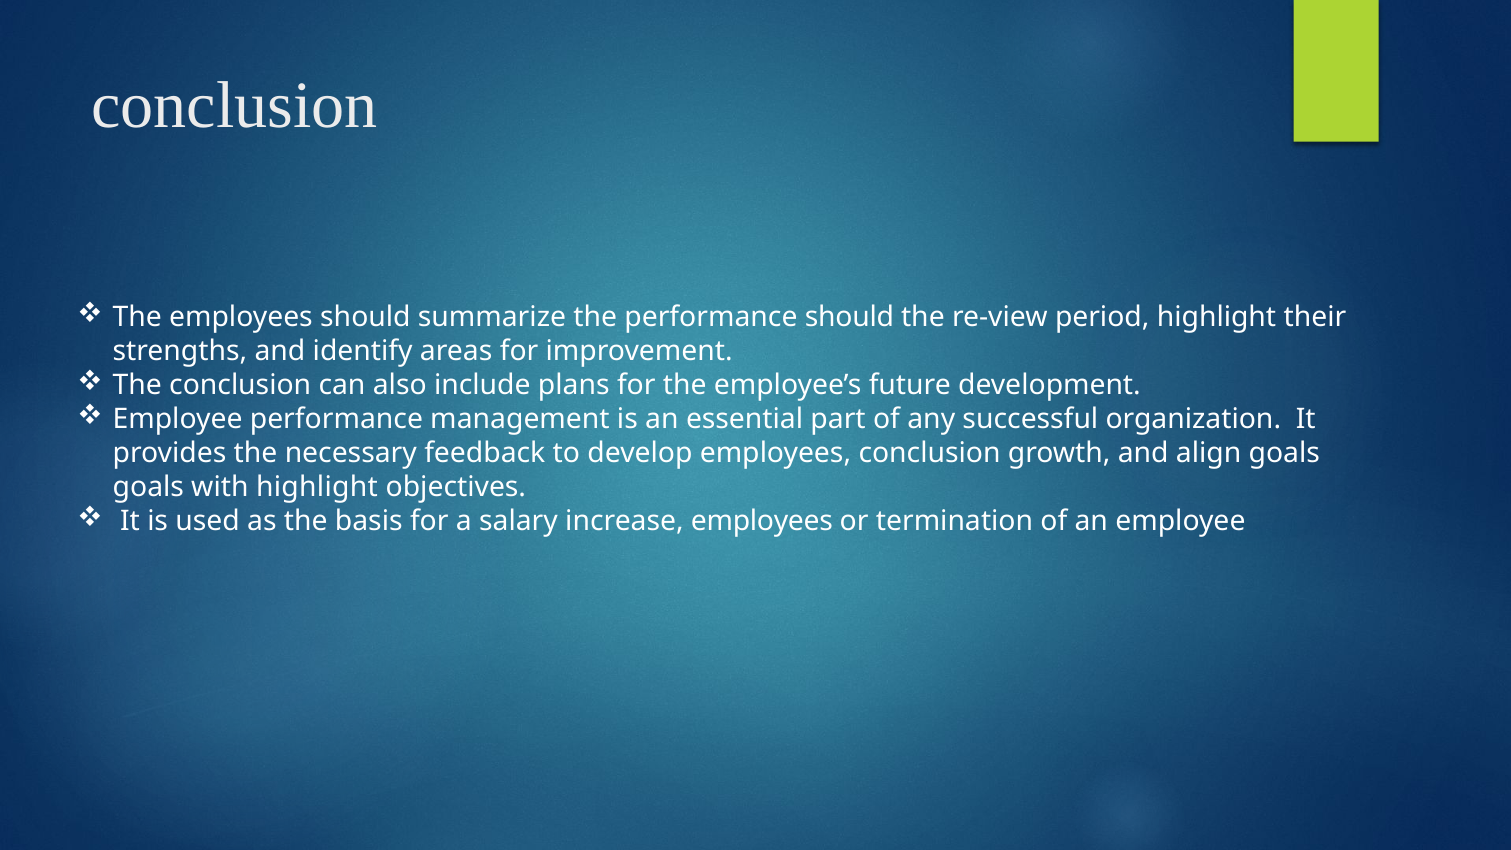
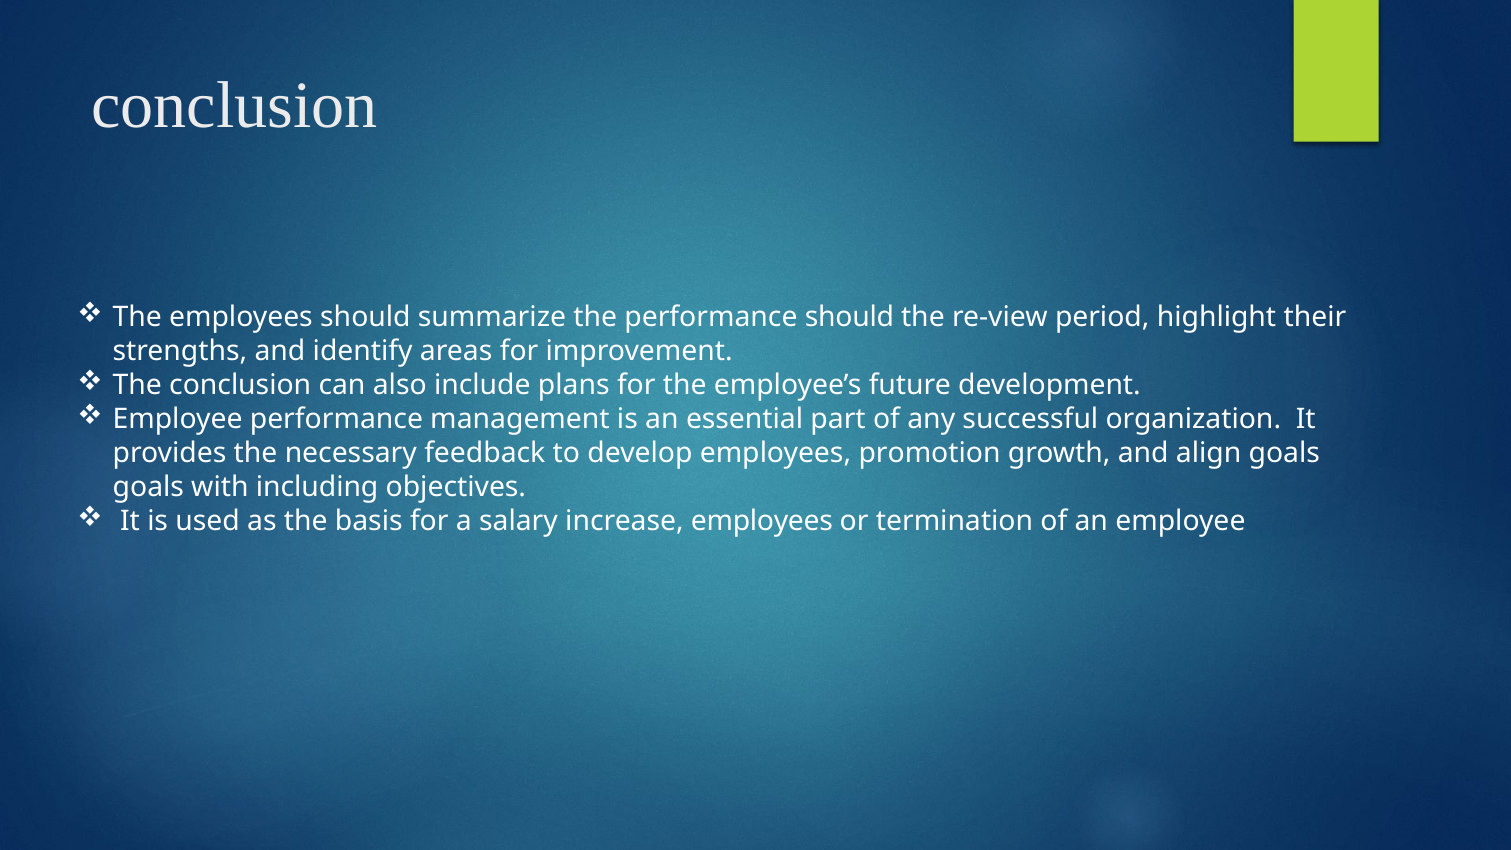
employees conclusion: conclusion -> promotion (930, 454)
with highlight: highlight -> including (317, 488)
